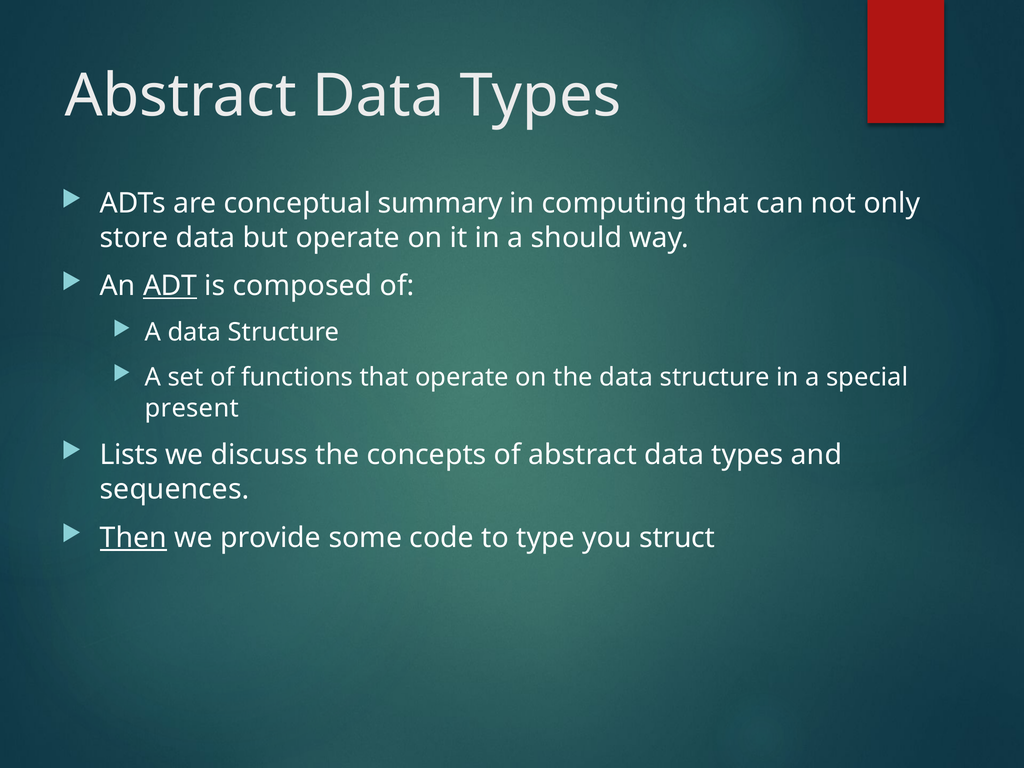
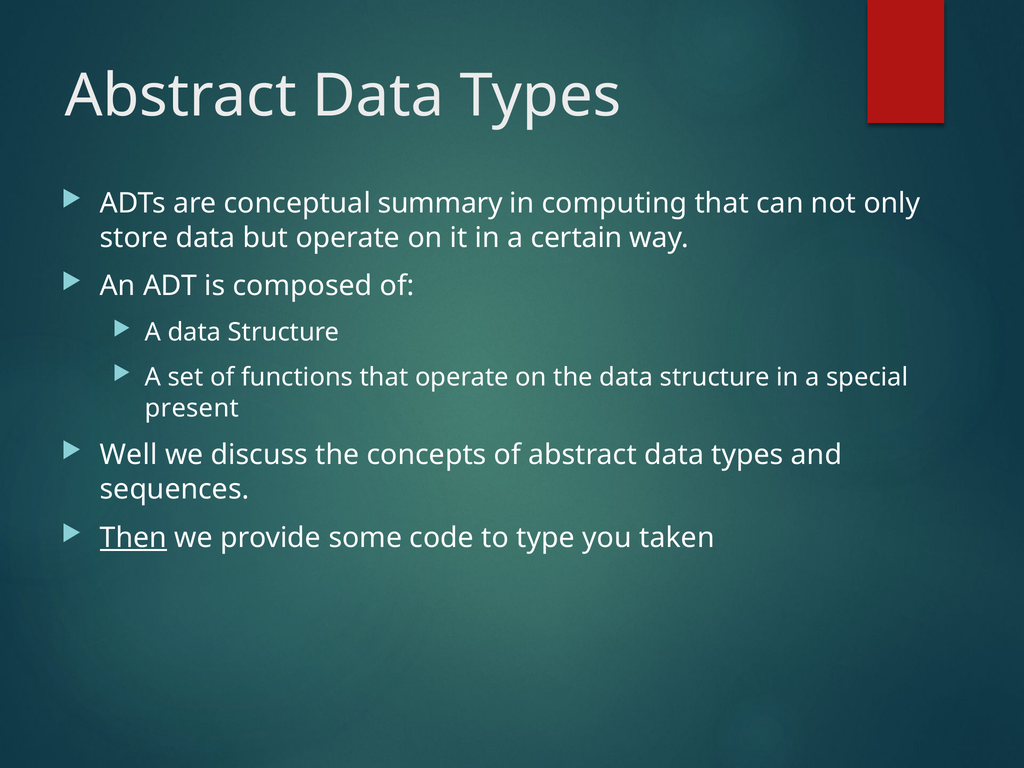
should: should -> certain (576, 238)
ADT underline: present -> none (170, 286)
Lists: Lists -> Well (129, 455)
struct: struct -> taken (677, 538)
